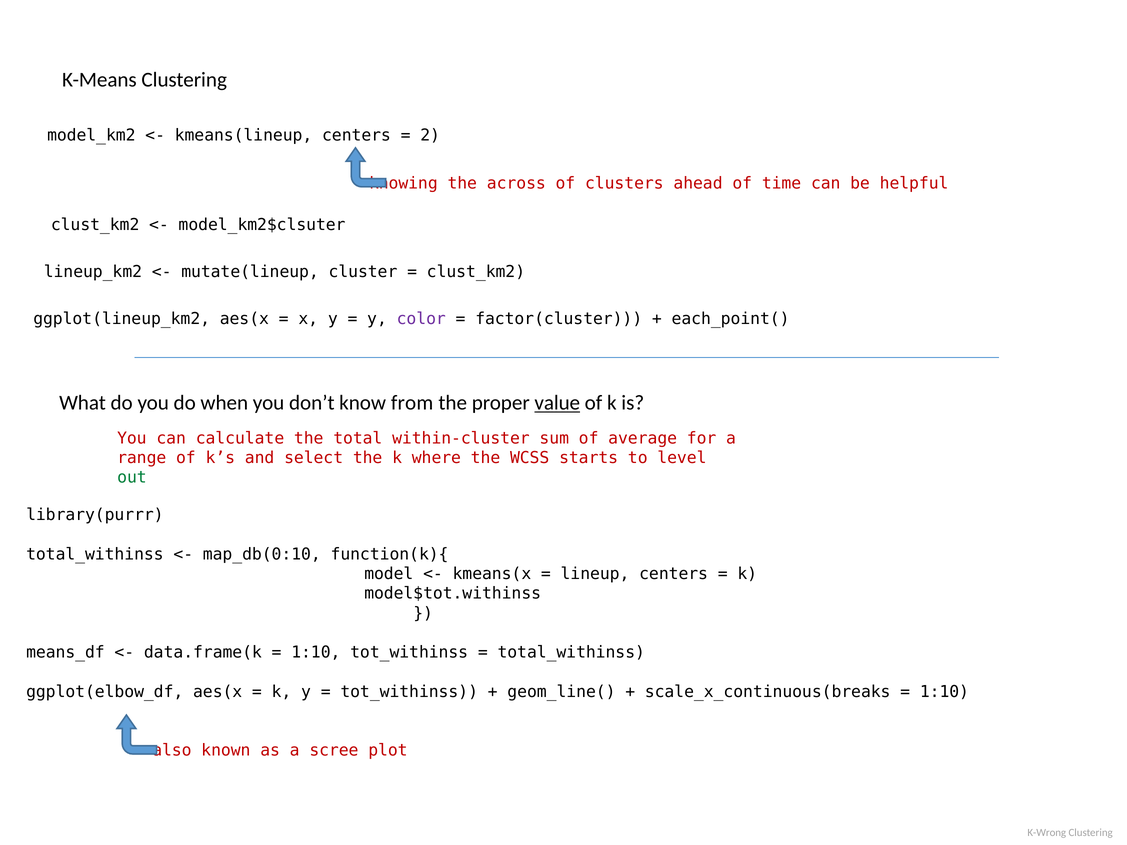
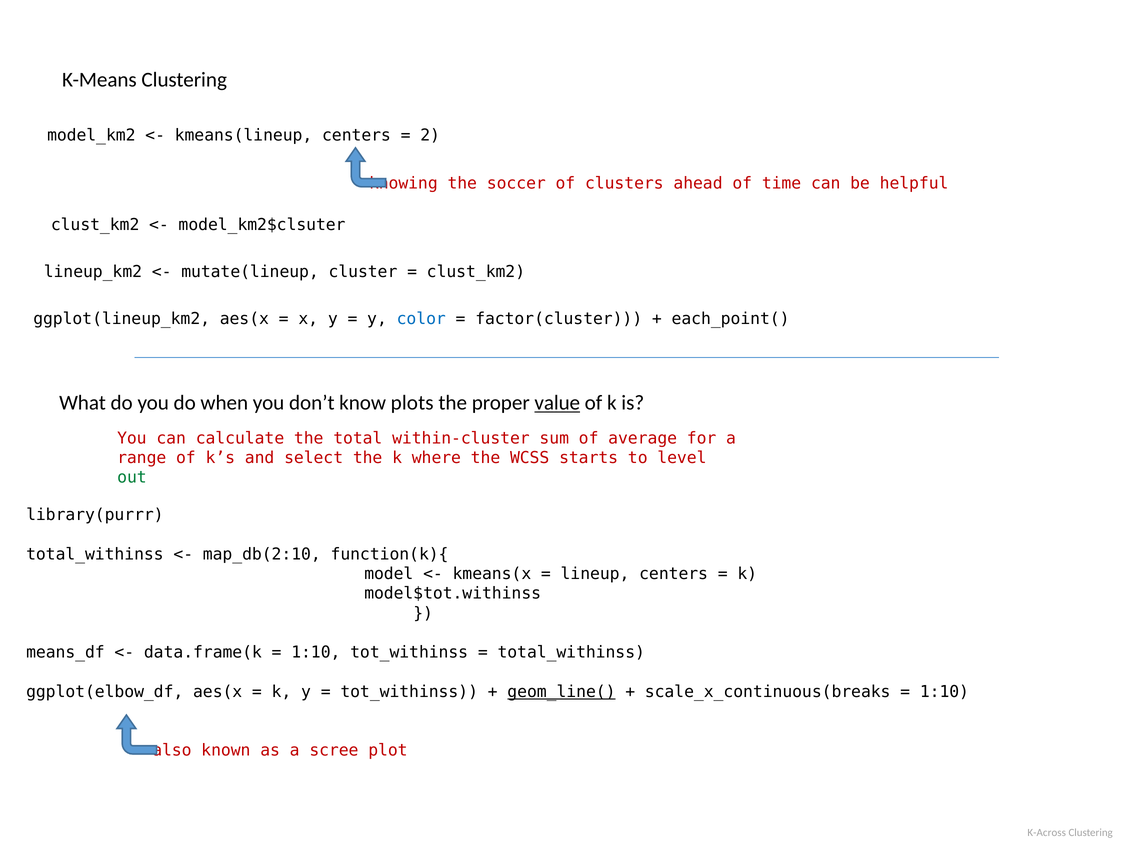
across: across -> soccer (516, 183)
color colour: purple -> blue (421, 319)
from: from -> plots (412, 403)
map_db(0:10: map_db(0:10 -> map_db(2:10 (262, 554)
geom_line( underline: none -> present (561, 692)
K-Wrong: K-Wrong -> K-Across (1047, 833)
